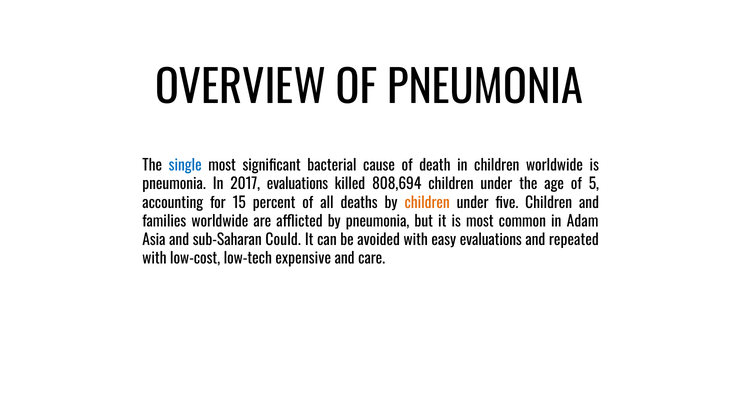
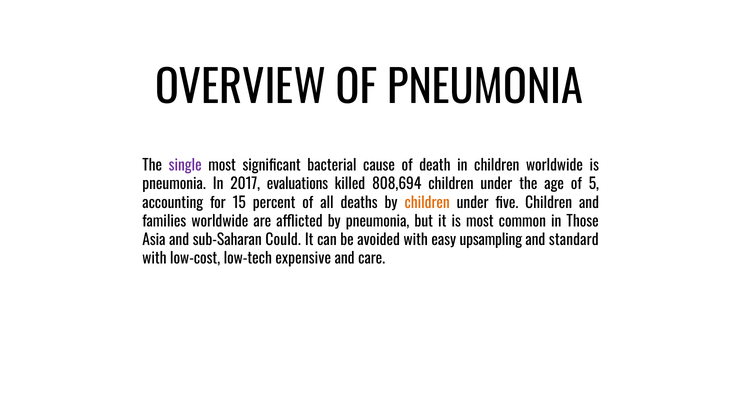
single colour: blue -> purple (185, 166)
Adam: Adam -> Those (583, 221)
easy evaluations: evaluations -> upsampling (491, 240)
repeated: repeated -> standard (574, 240)
